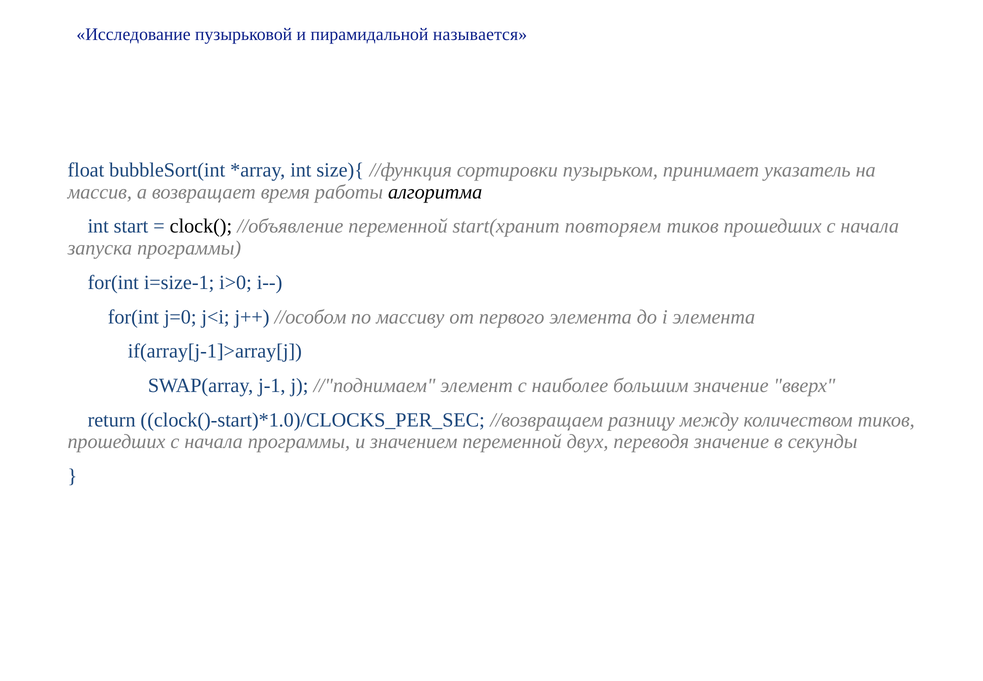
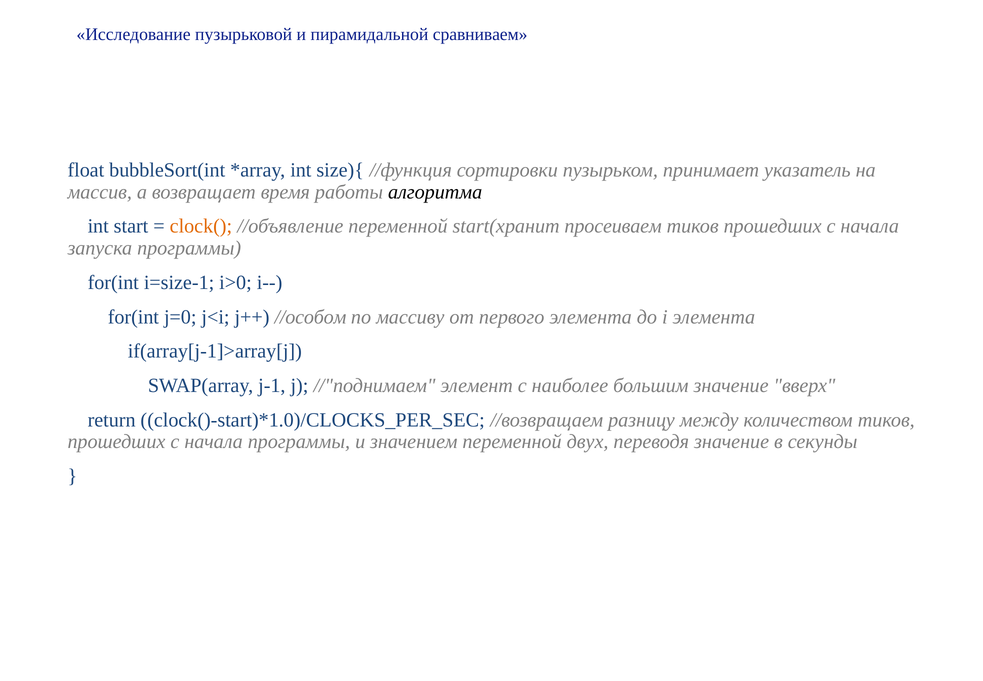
называется: называется -> сравниваем (480, 34)
clock( colour: black -> orange (201, 226)
повторяем: повторяем -> просеиваем (613, 226)
